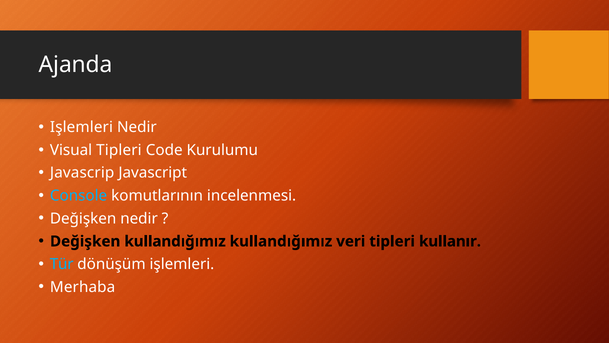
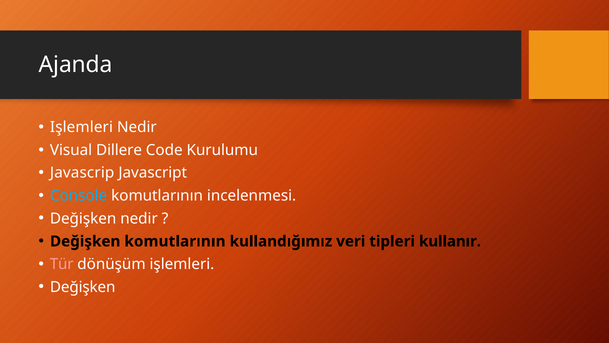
Visual Tipleri: Tipleri -> Dillere (119, 150)
Değişken kullandığımız: kullandığımız -> komutlarının (175, 241)
Tür colour: light blue -> pink (62, 264)
Merhaba: Merhaba -> Değişken (83, 287)
